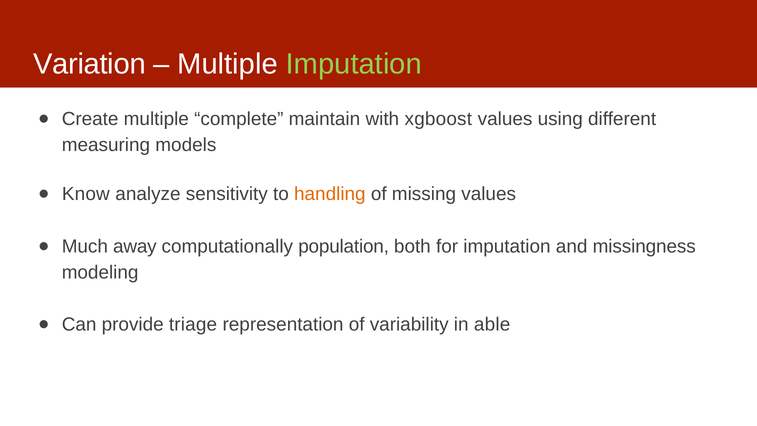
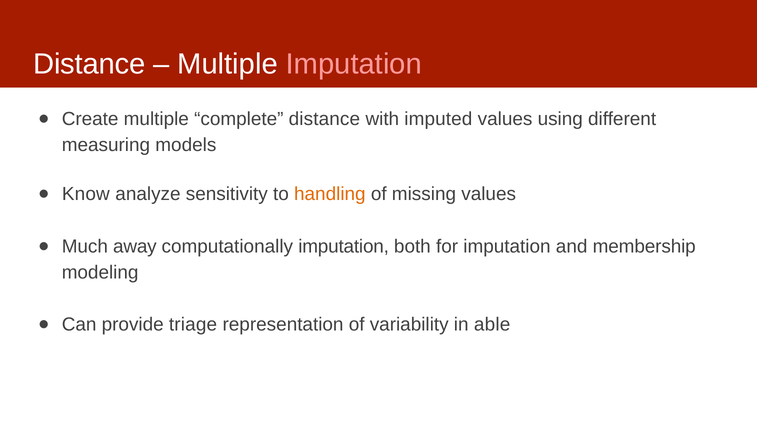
Variation: Variation -> Distance (89, 64)
Imputation colour: light green -> pink (354, 64)
complete maintain: maintain -> distance (324, 119)
xgboost: xgboost -> imputed (438, 119)
computationally population: population -> imputation (344, 246)
missingness: missingness -> membership (644, 246)
